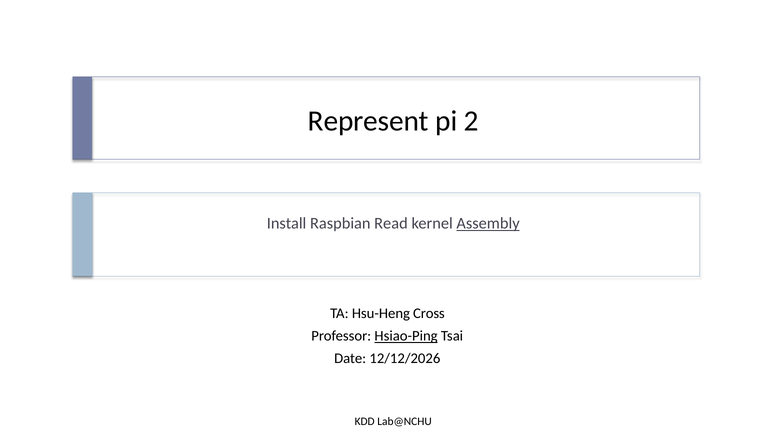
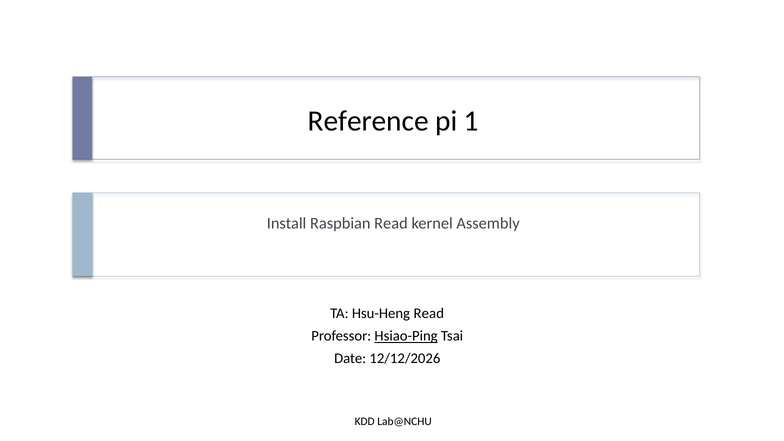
Represent: Represent -> Reference (368, 121)
2: 2 -> 1 (471, 121)
Assembly underline: present -> none (488, 223)
Hsu-Heng Cross: Cross -> Read (429, 314)
